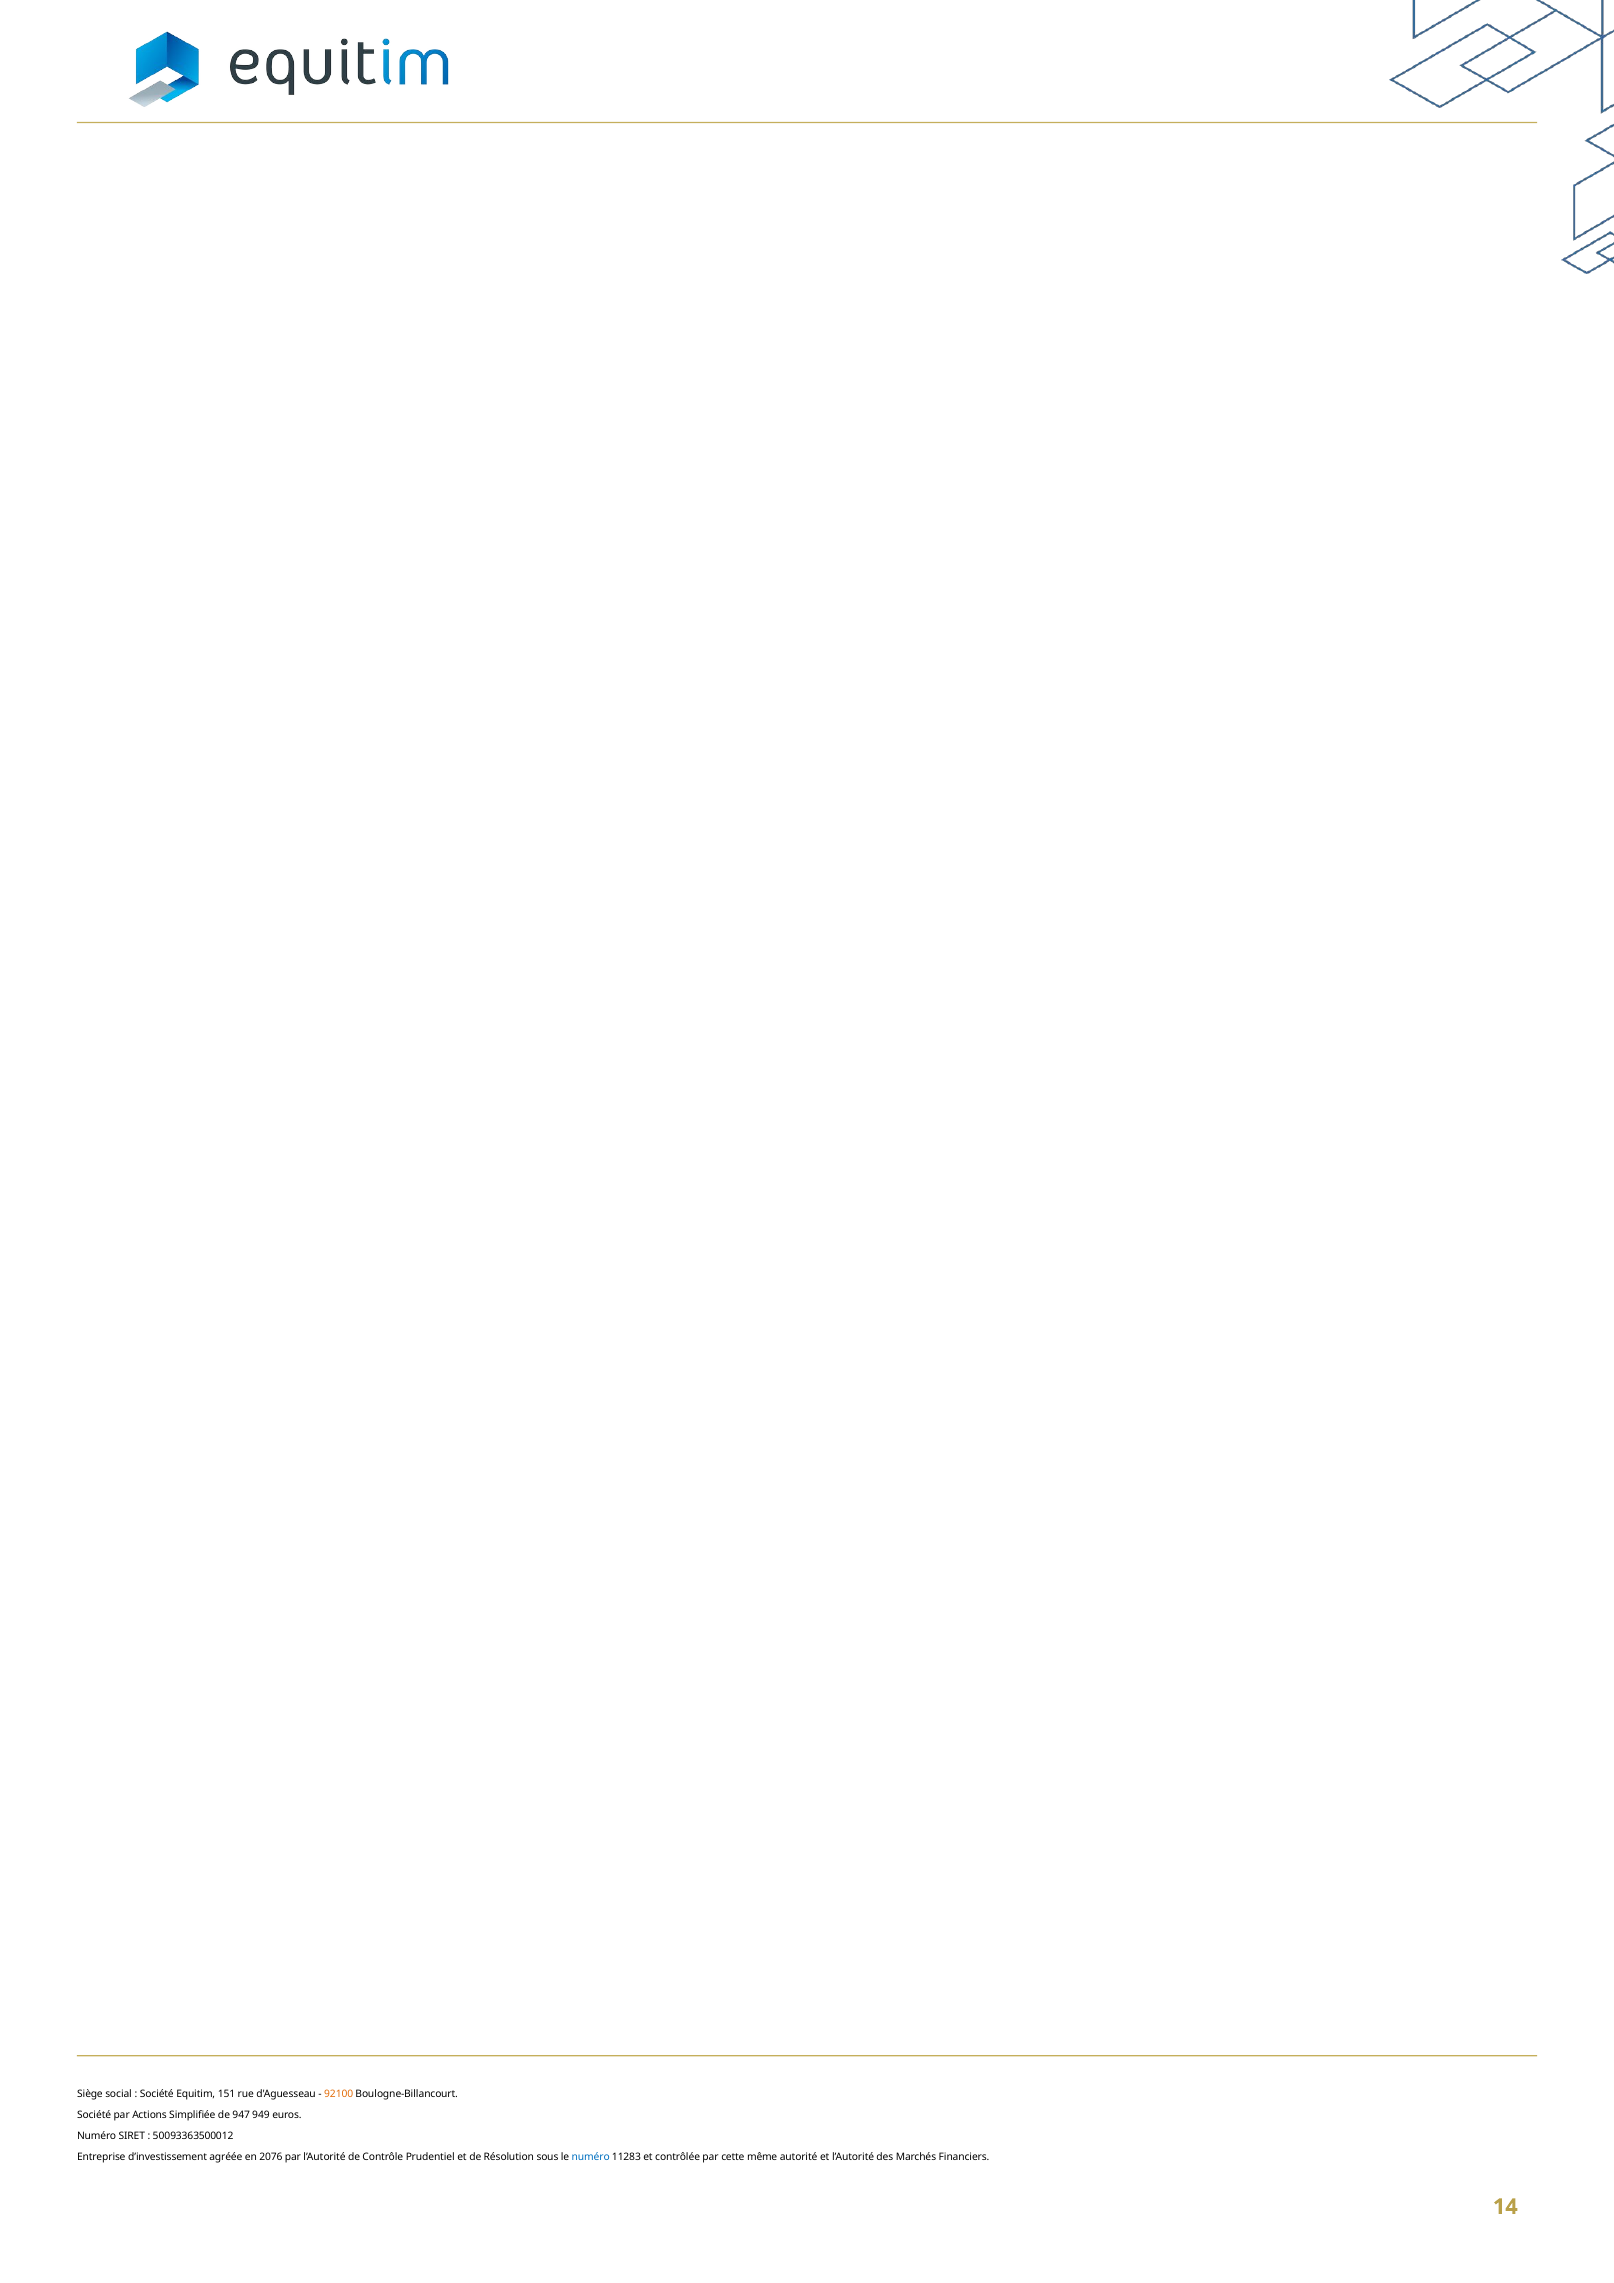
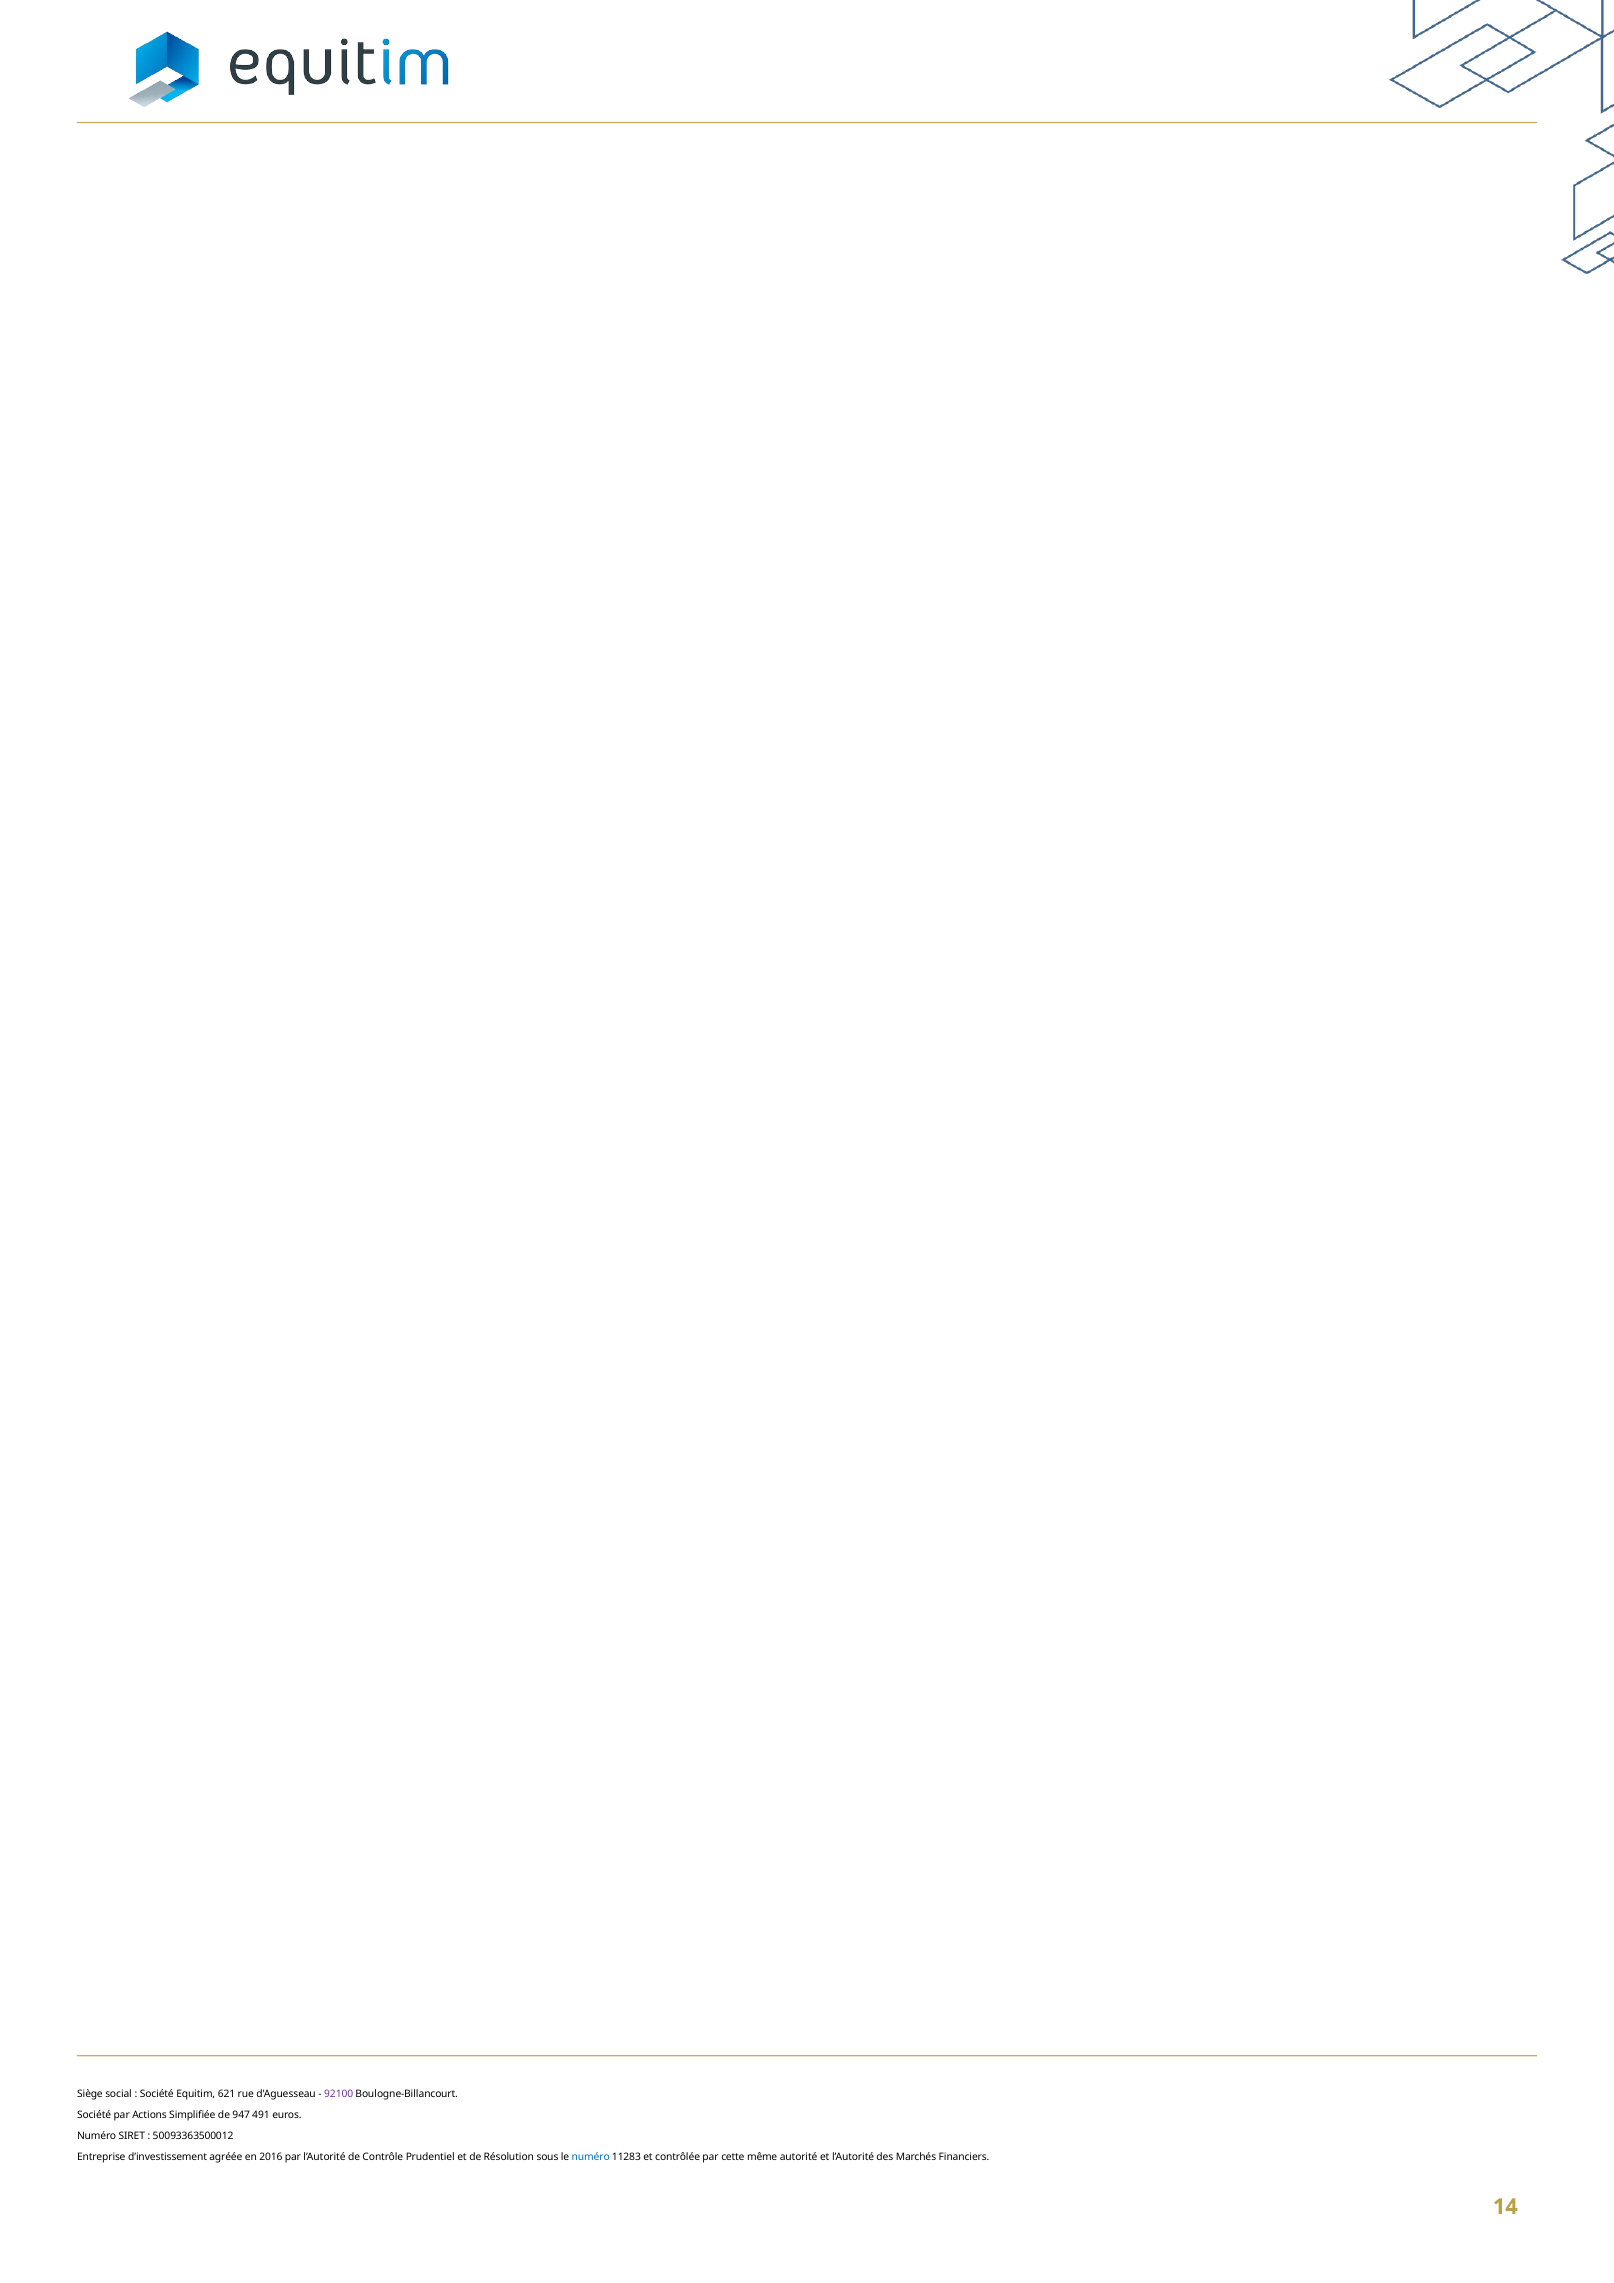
151: 151 -> 621 (227, 2094)
92100 colour: orange -> purple (339, 2094)
949: 949 -> 491 (261, 2115)
2076: 2076 -> 2016 (271, 2157)
